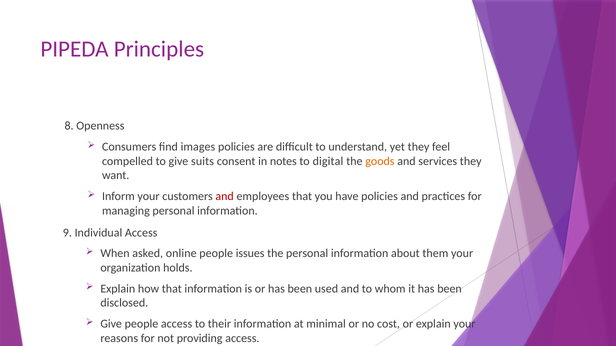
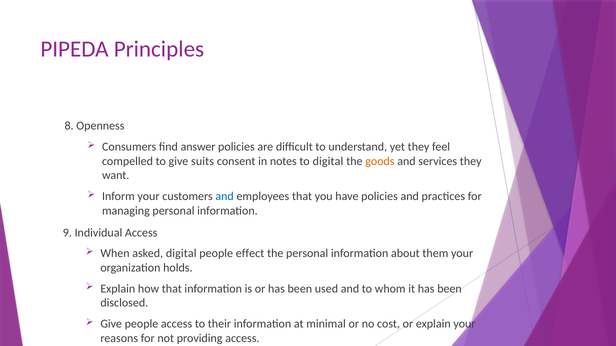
images: images -> answer (198, 147)
and colour: red -> blue (225, 197)
asked online: online -> digital (181, 254)
issues: issues -> effect (250, 254)
